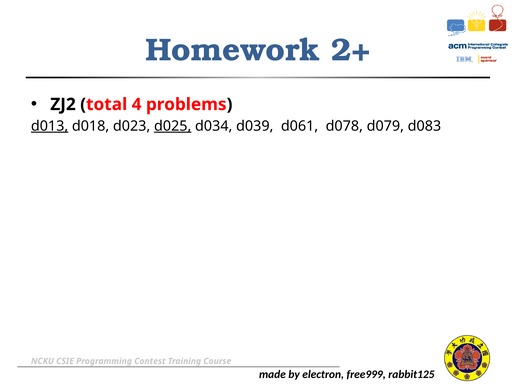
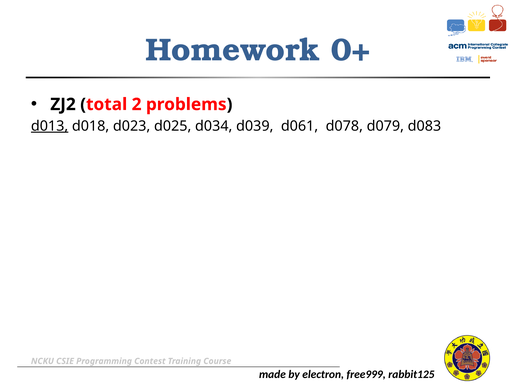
2+: 2+ -> 0+ (351, 50)
4: 4 -> 2 (137, 104)
d025 underline: present -> none (173, 126)
